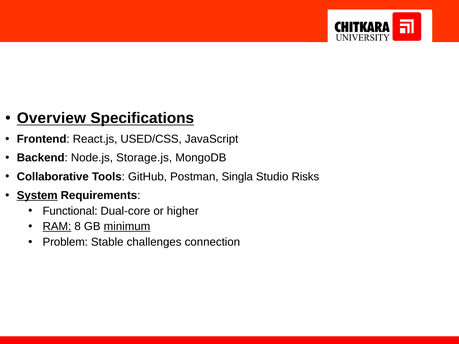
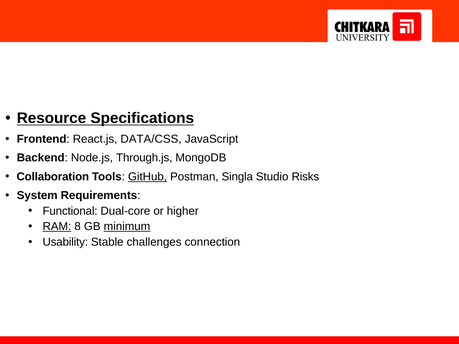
Overview: Overview -> Resource (52, 118)
USED/CSS: USED/CSS -> DATA/CSS (151, 139)
Storage.js: Storage.js -> Through.js (144, 158)
Collaborative: Collaborative -> Collaboration (53, 177)
GitHub underline: none -> present (148, 177)
System underline: present -> none (37, 196)
Problem: Problem -> Usability (65, 242)
